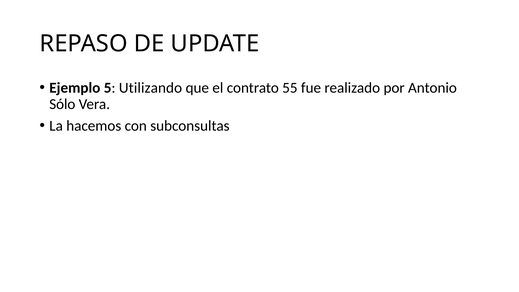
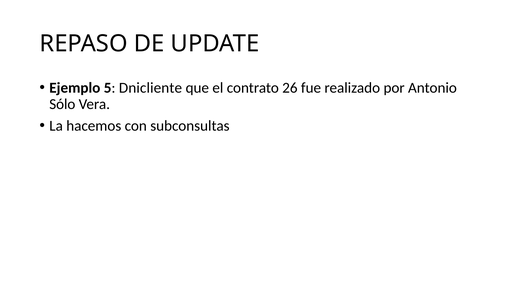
Utilizando: Utilizando -> Dnicliente (150, 88)
55: 55 -> 26 (290, 88)
